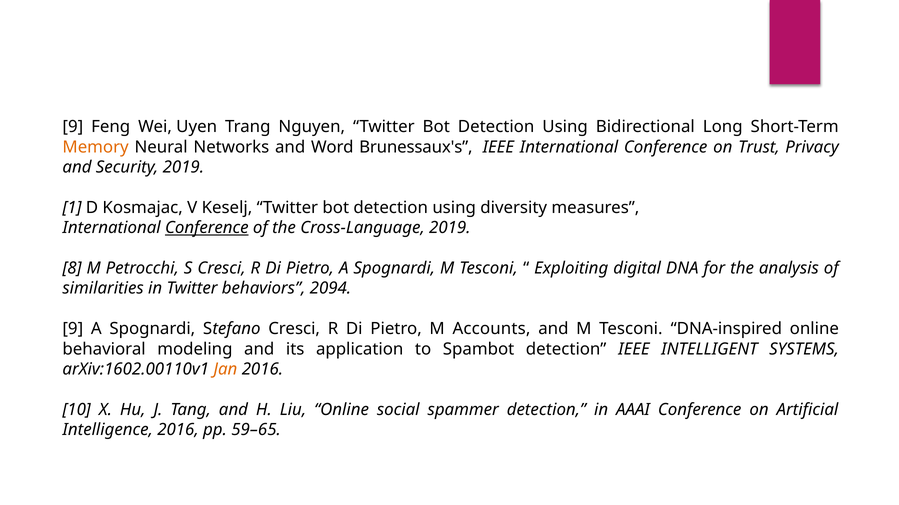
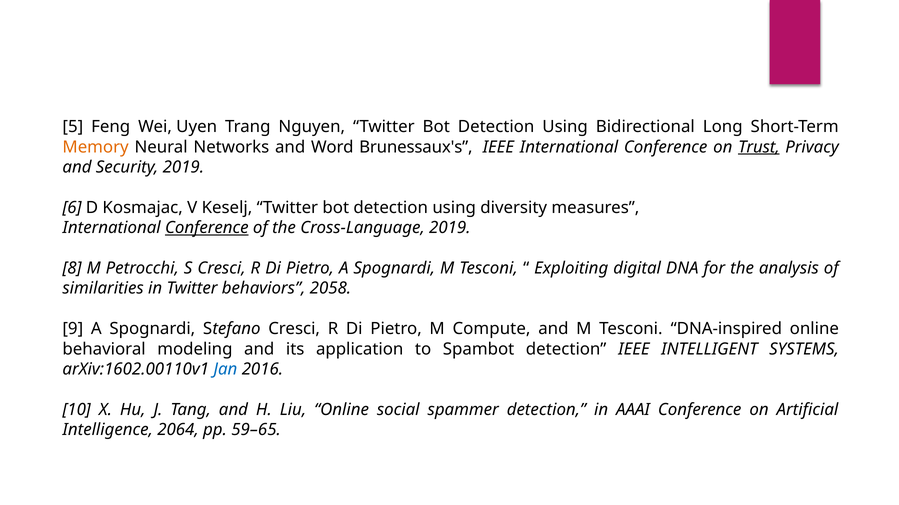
9: 9 -> 5 (73, 127)
Trust underline: none -> present (759, 147)
1: 1 -> 6 (72, 208)
2094: 2094 -> 2058 (330, 289)
Accounts: Accounts -> Compute (492, 329)
Jan colour: orange -> blue (225, 370)
Intelligence 2016: 2016 -> 2064 (178, 430)
